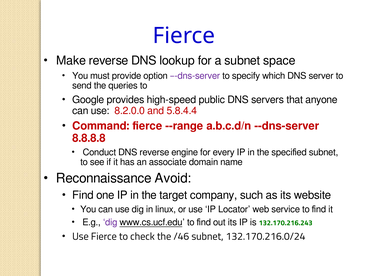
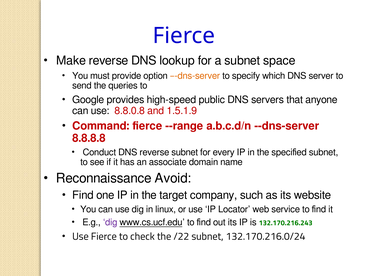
–-dns-server colour: purple -> orange (195, 76)
8.2.0.0: 8.2.0.0 -> 8.8.0.8 (130, 111)
5.8.4.4: 5.8.4.4 -> 1.5.1.9 (182, 111)
reverse engine: engine -> subnet (185, 152)
/46: /46 -> /22 (181, 236)
